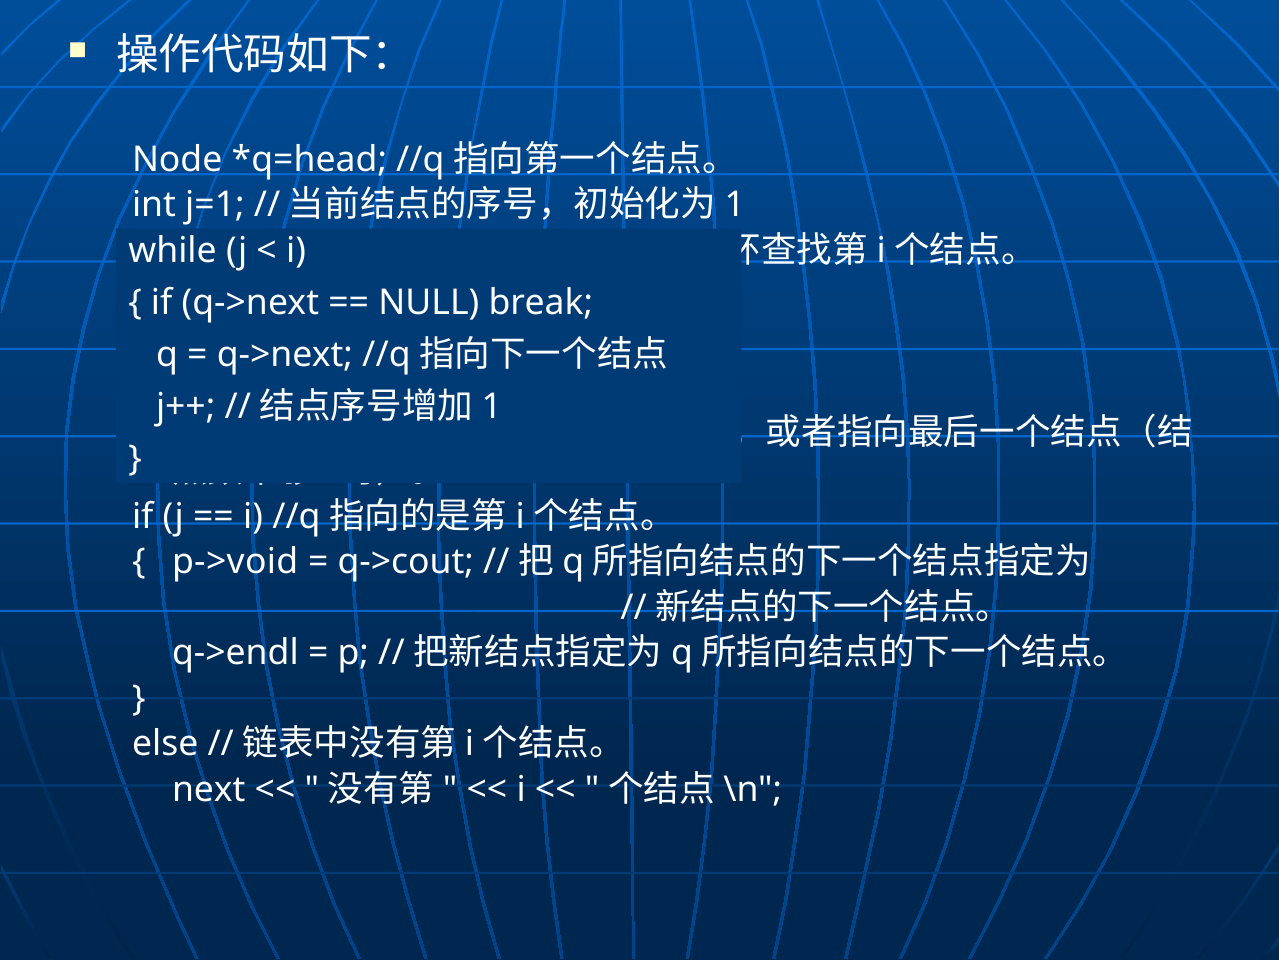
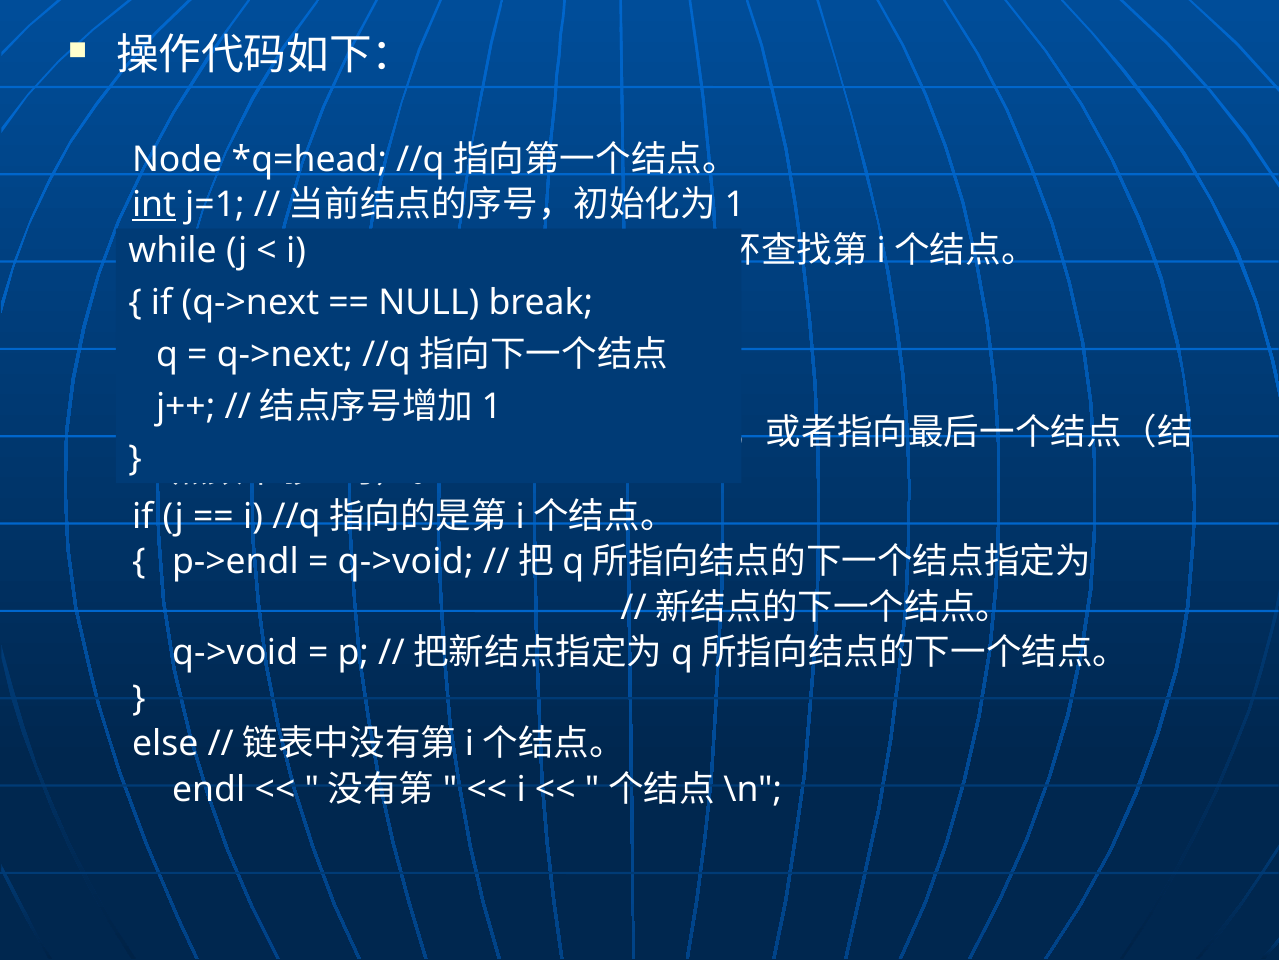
int underline: none -> present (154, 205)
p->void: p->void -> p->endl (235, 562)
q->cout: q->cout -> q->void (406, 562)
q->endl: q->endl -> q->void (235, 653)
next: next -> endl (209, 789)
